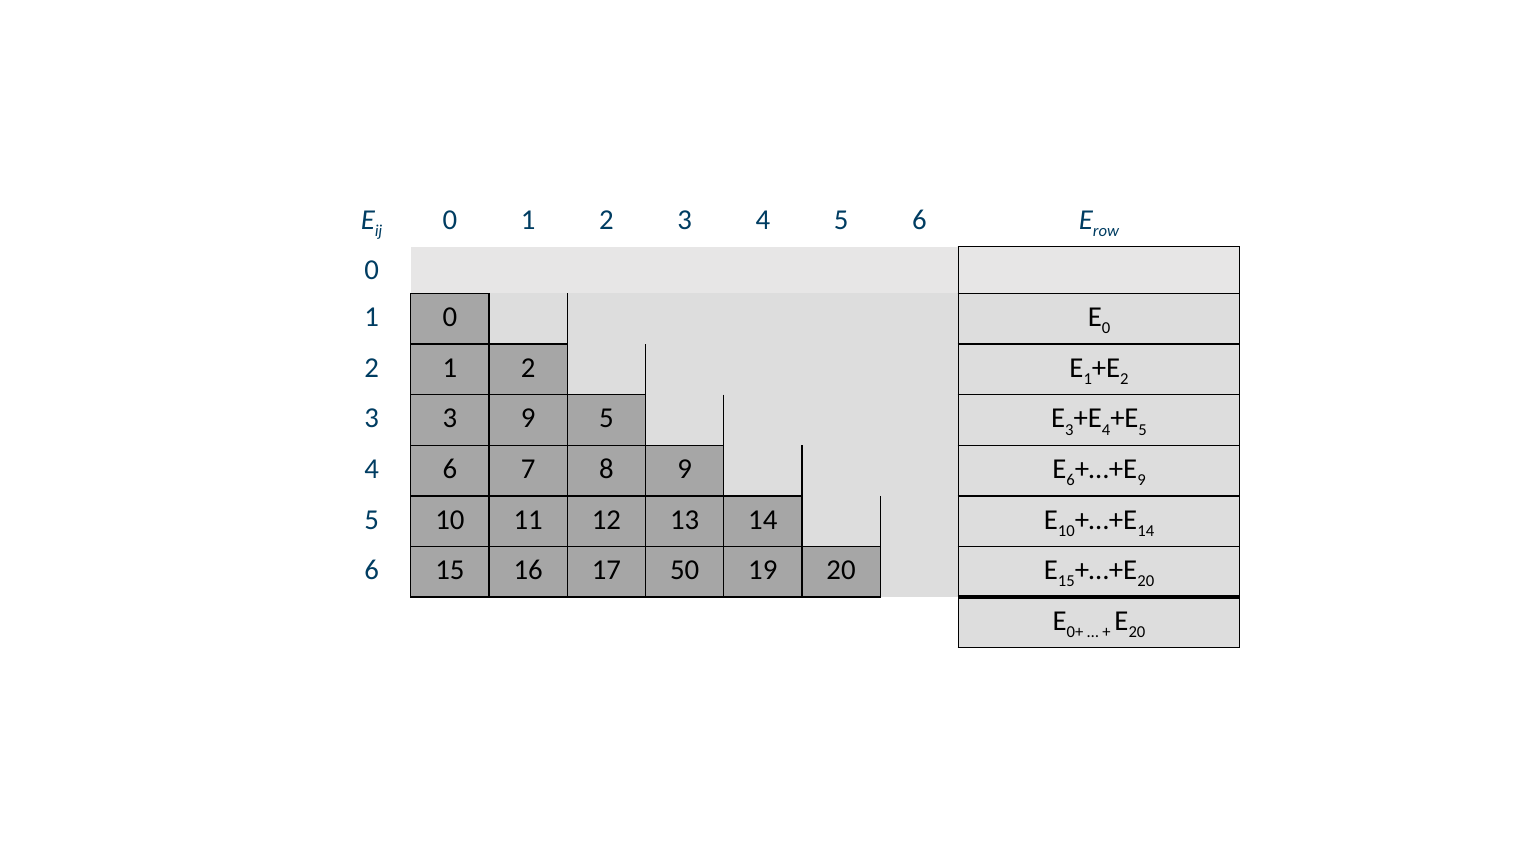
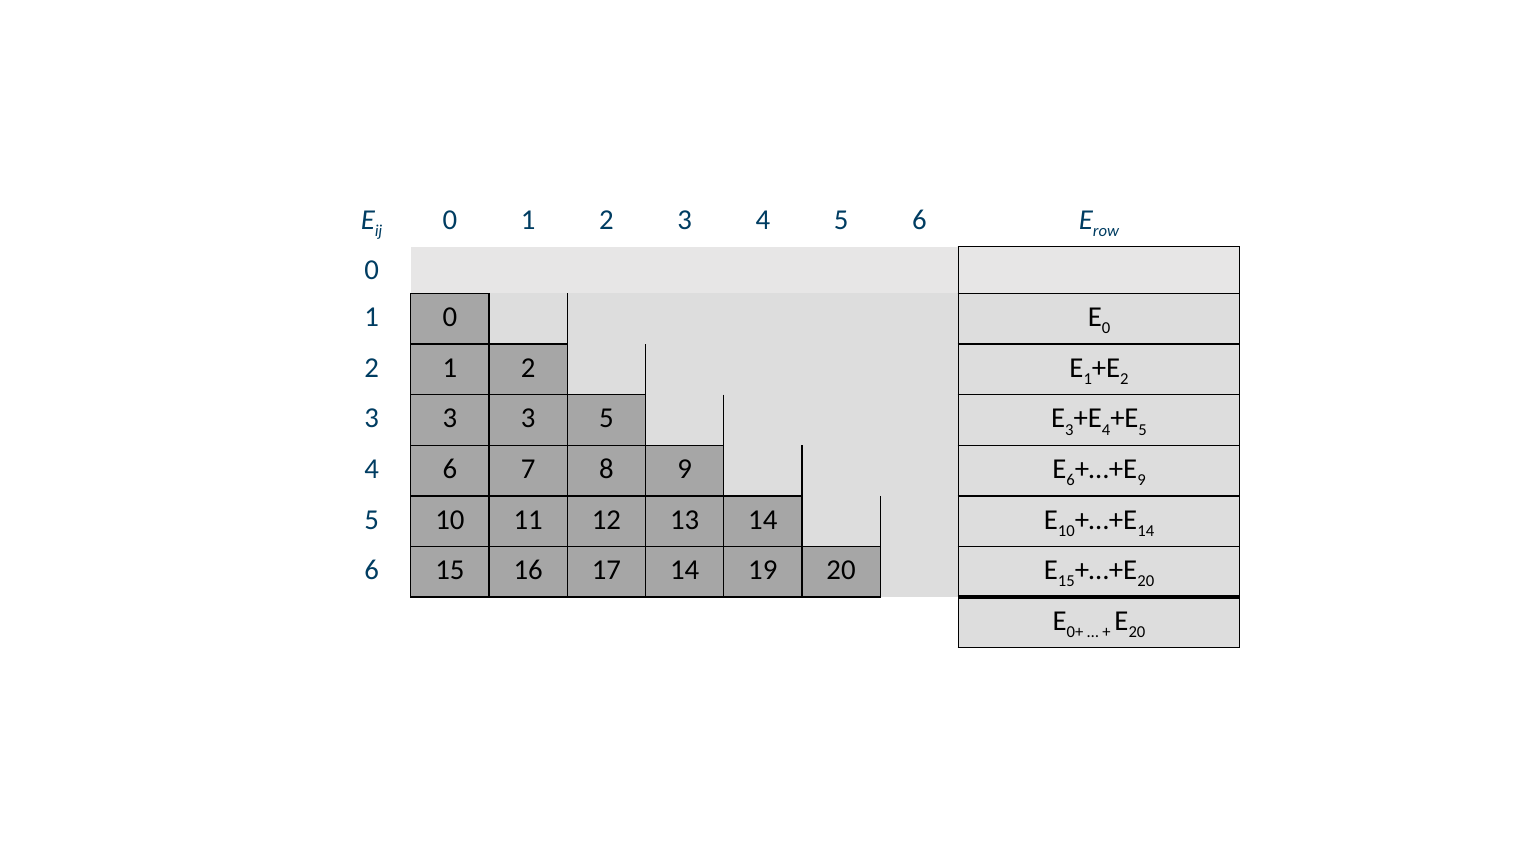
3 3 9: 9 -> 3 (528, 418)
17 50: 50 -> 14 (685, 570)
